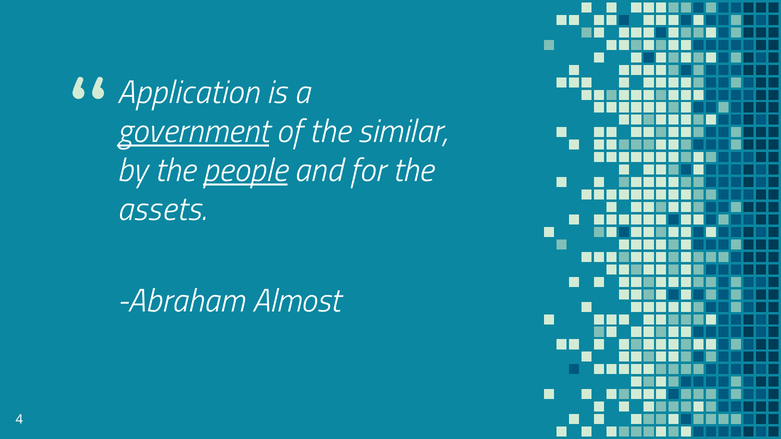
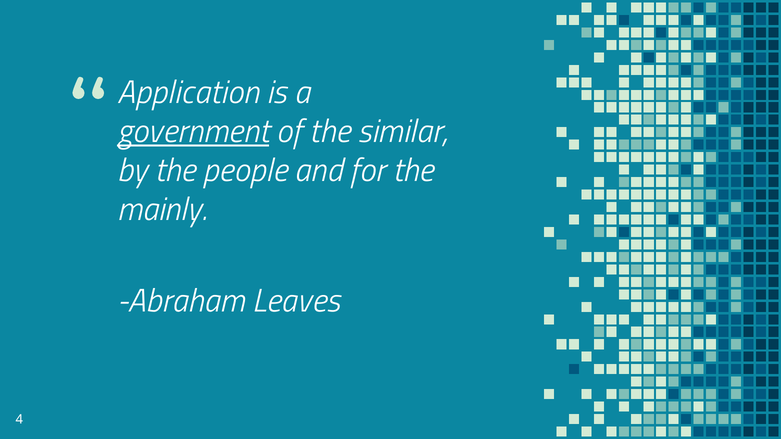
people underline: present -> none (245, 171)
assets: assets -> mainly (162, 210)
Almost: Almost -> Leaves (296, 301)
